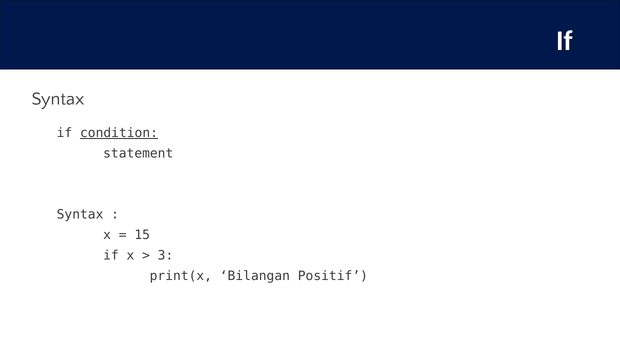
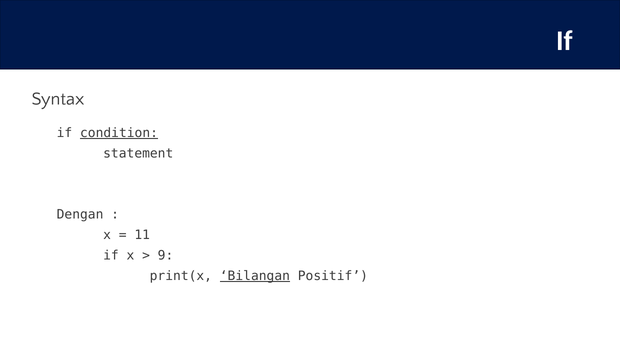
Syntax: Syntax -> Dengan (80, 215)
15: 15 -> 11 (142, 235)
3: 3 -> 9 (166, 255)
Bilangan underline: none -> present (255, 276)
